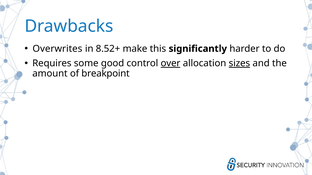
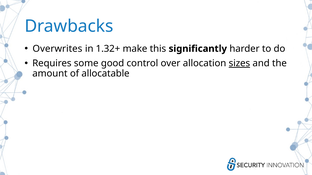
8.52+: 8.52+ -> 1.32+ (108, 49)
over underline: present -> none (171, 63)
breakpoint: breakpoint -> allocatable (105, 74)
